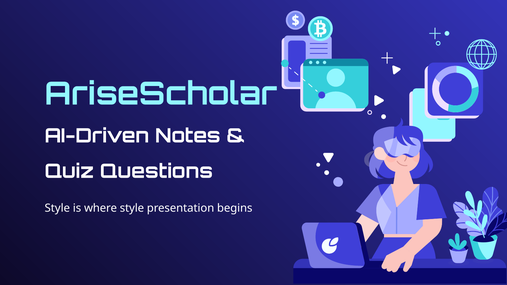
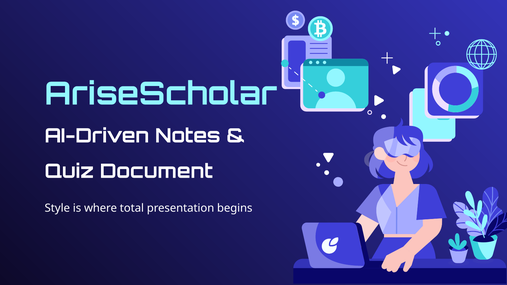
Questions: Questions -> Document (156, 172)
where style: style -> total (132, 208)
